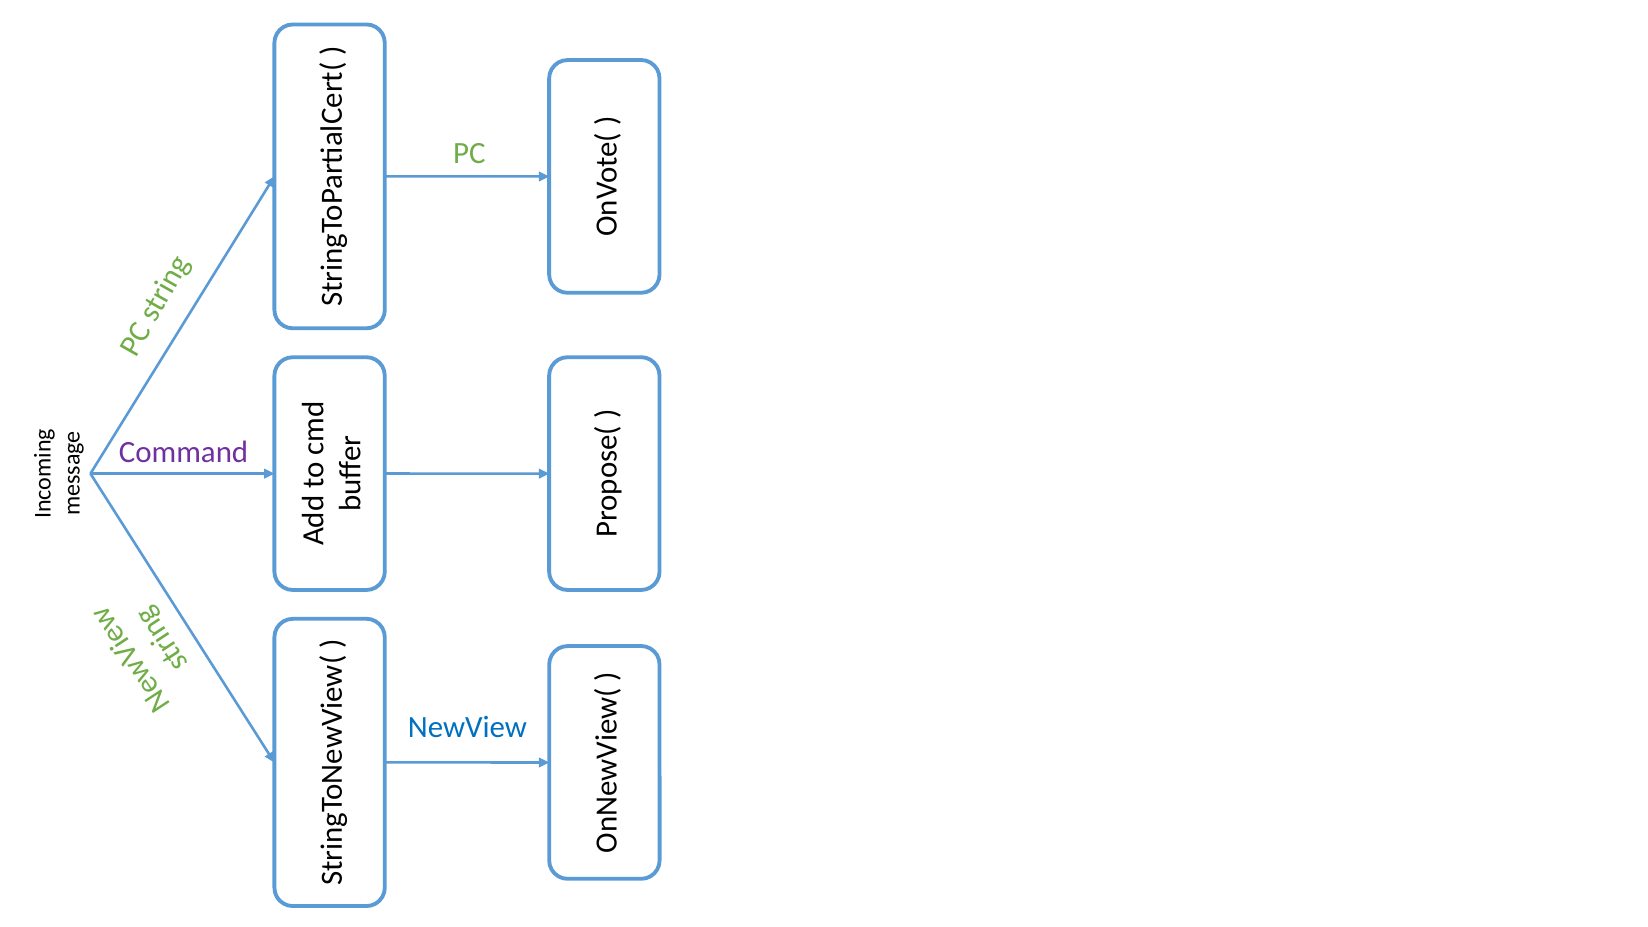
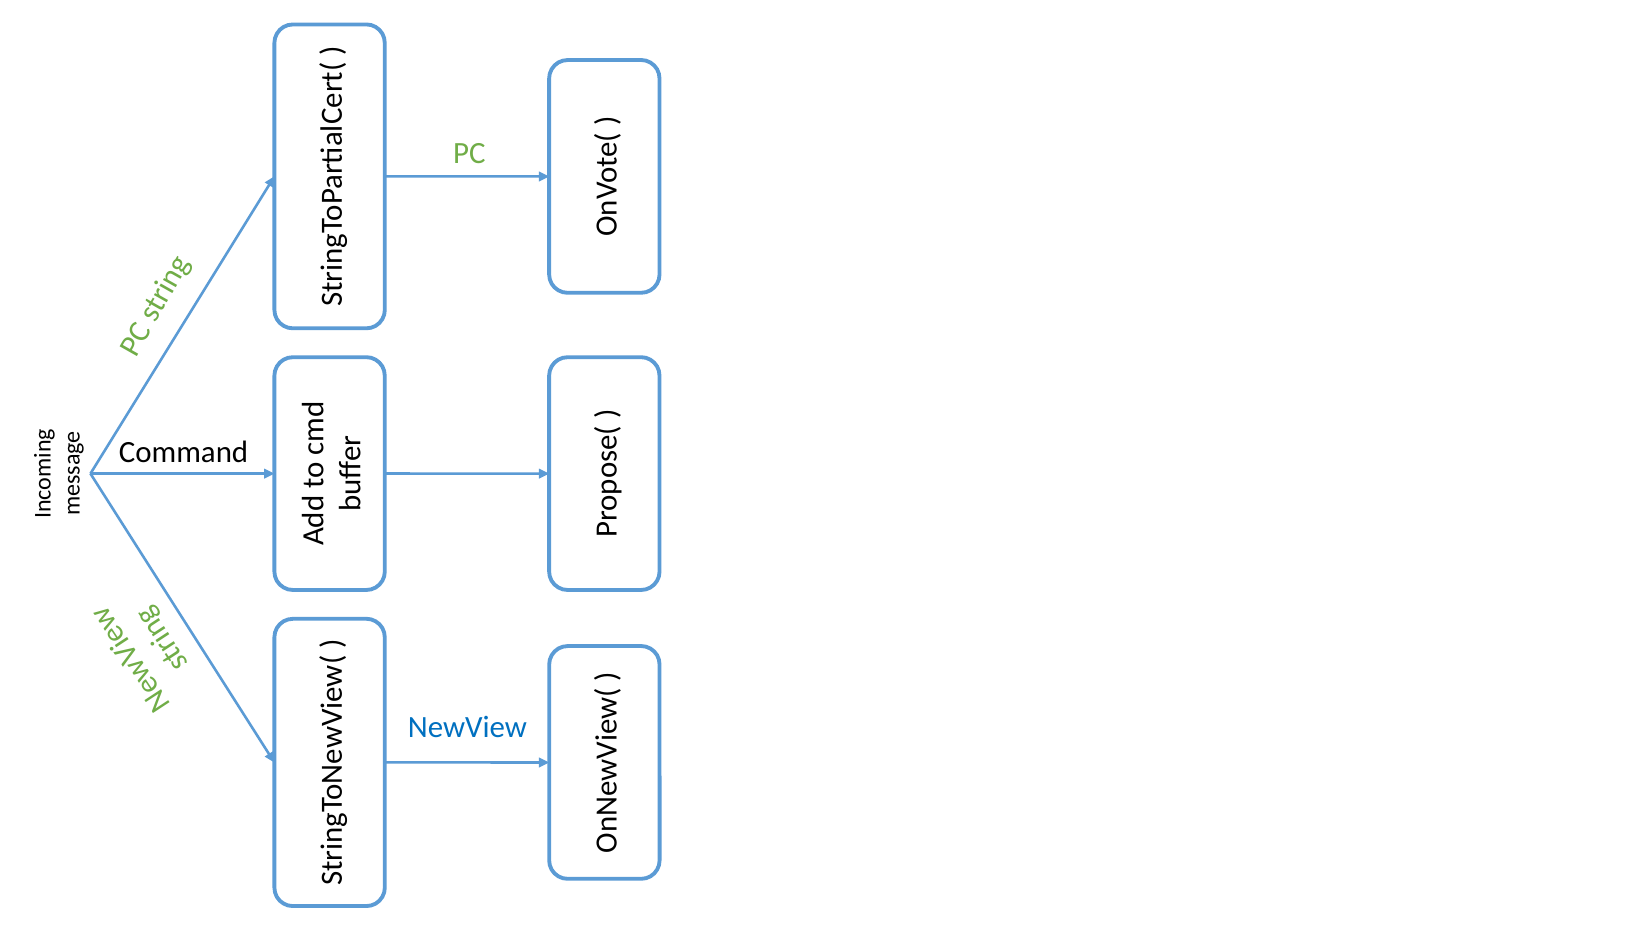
Command colour: purple -> black (184, 453)
